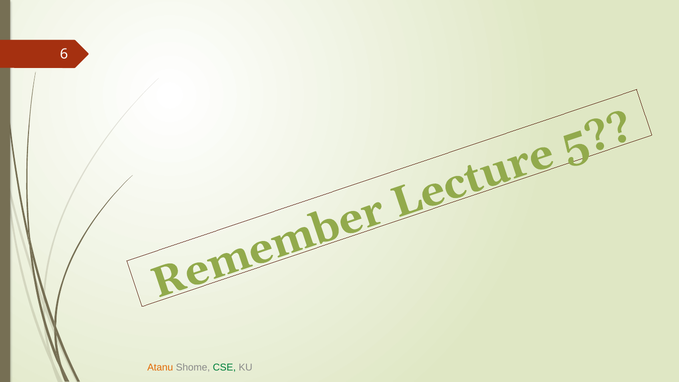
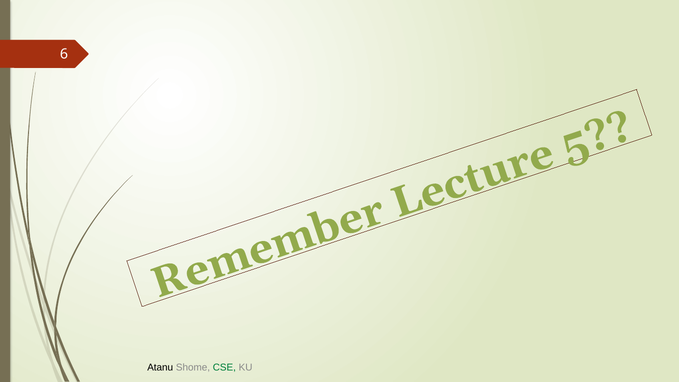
Atanu colour: orange -> black (160, 367)
